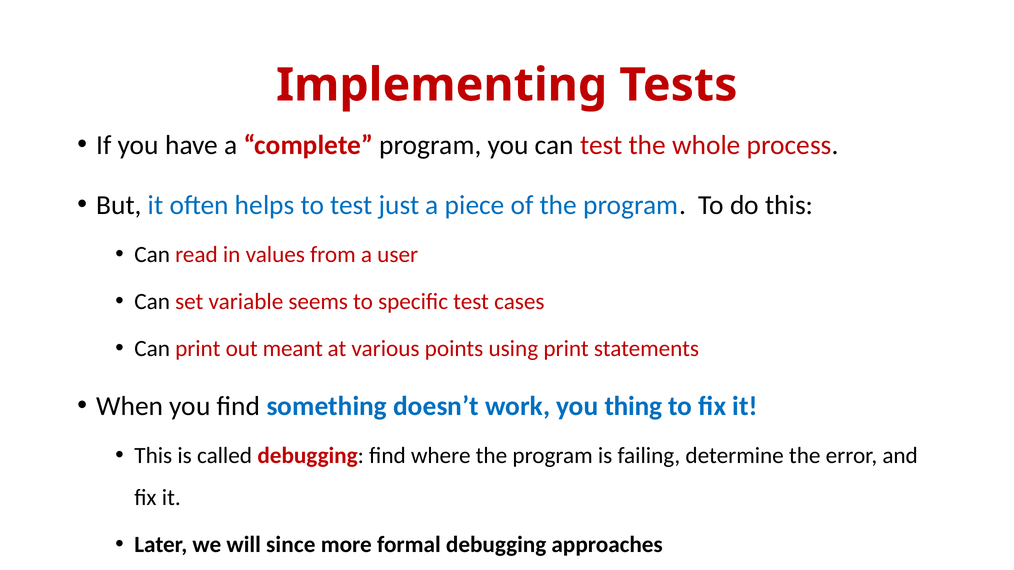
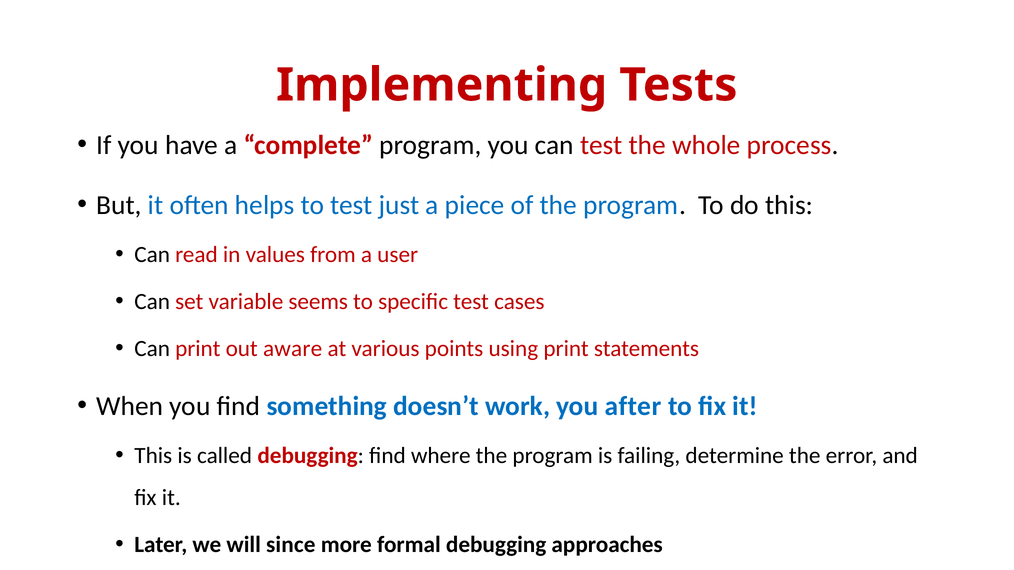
meant: meant -> aware (293, 349)
thing: thing -> after (633, 407)
